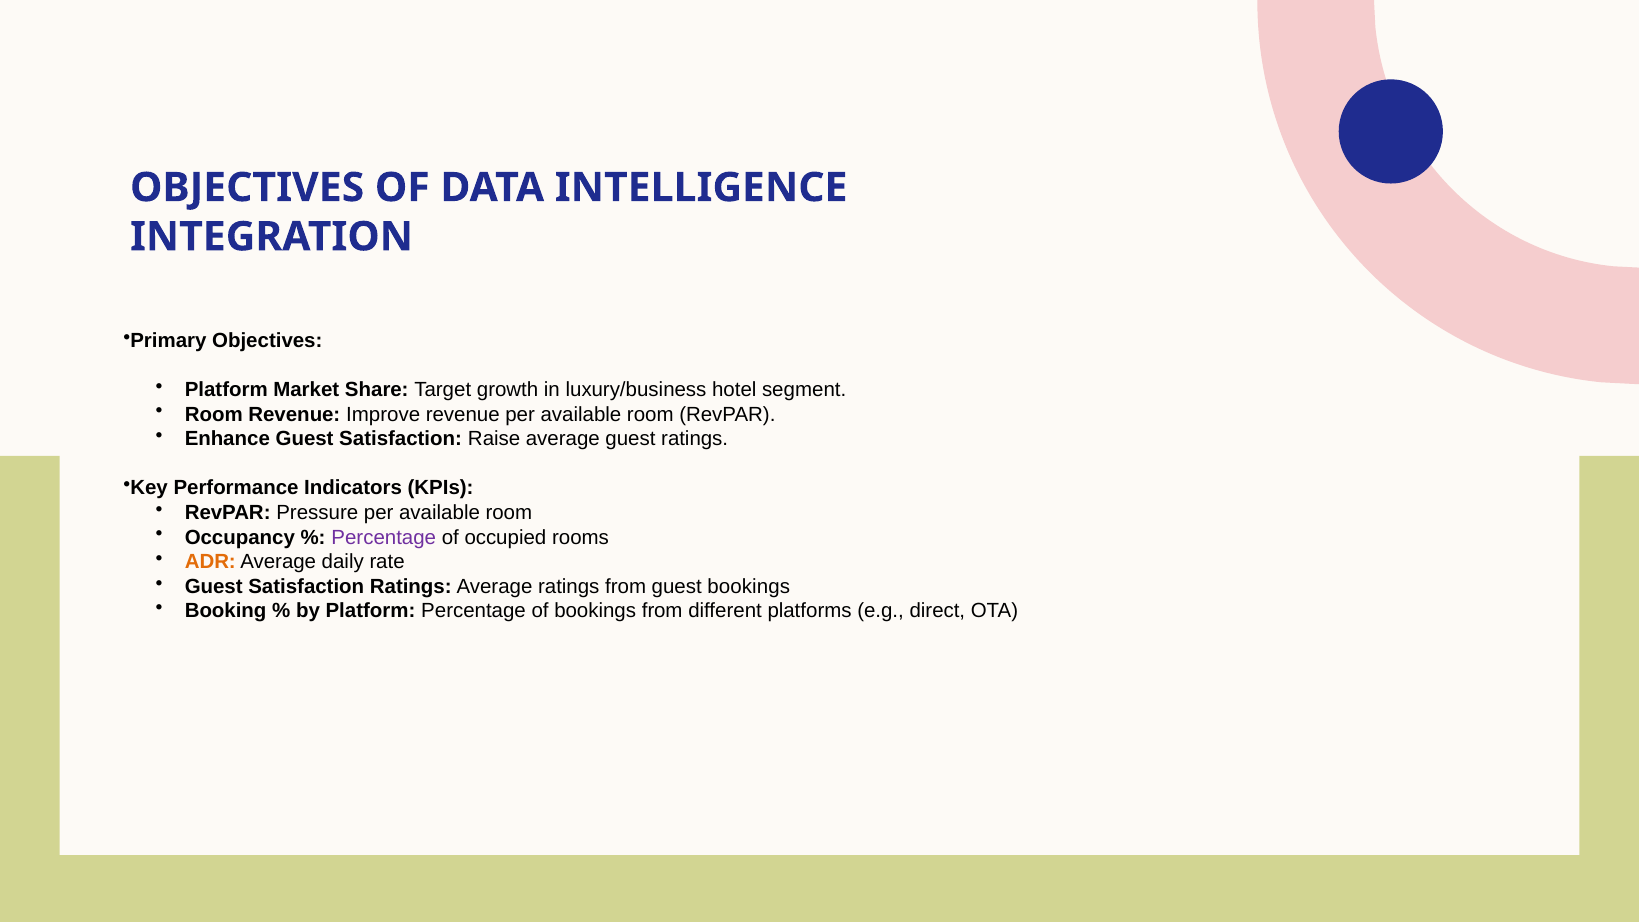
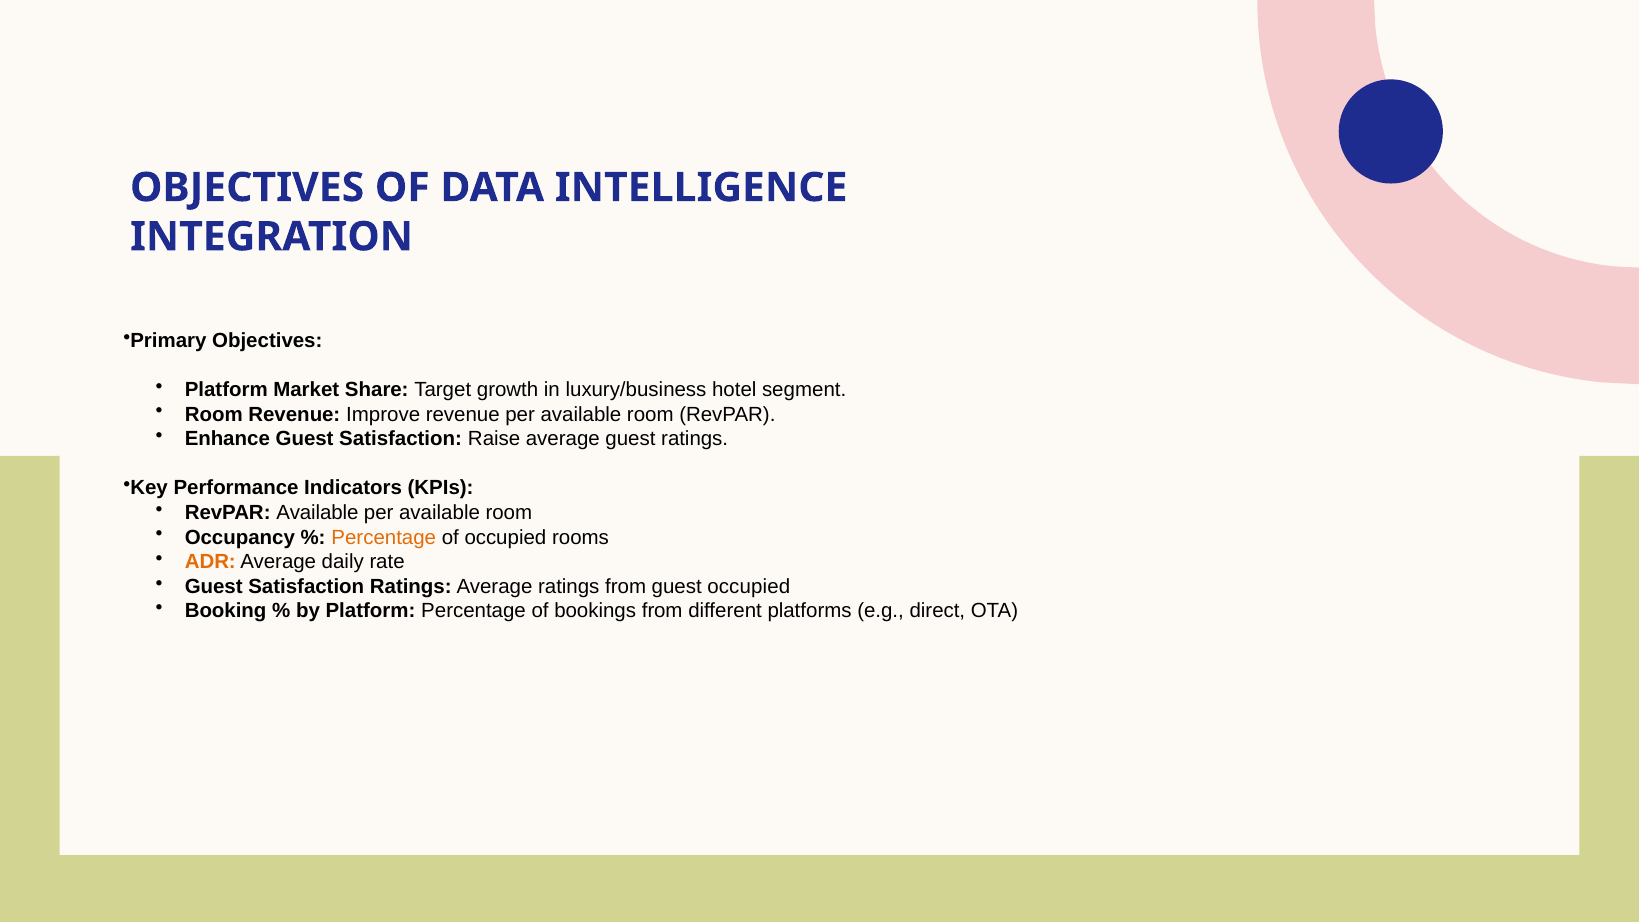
RevPAR Pressure: Pressure -> Available (317, 513)
Percentage colour: purple -> orange (384, 537)
guest bookings: bookings -> occupied (749, 587)
